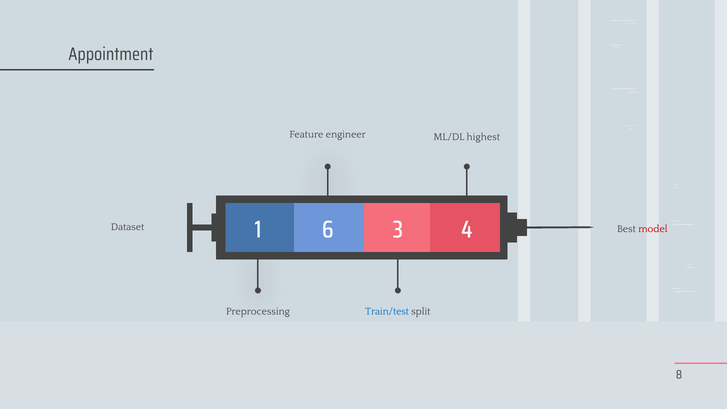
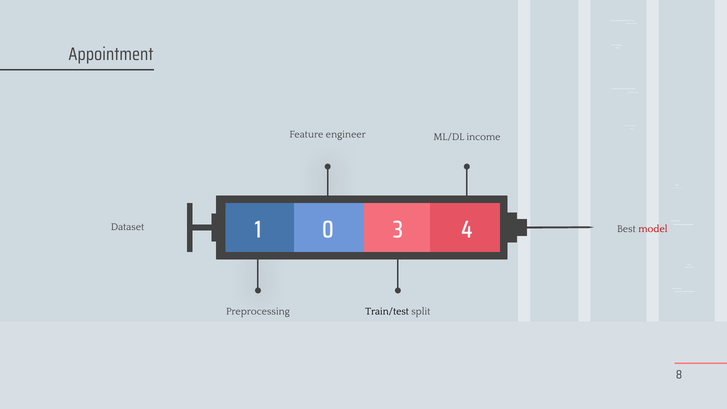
highest: highest -> income (483, 137)
6: 6 -> 0 (328, 230)
Train/test colour: blue -> black (387, 311)
